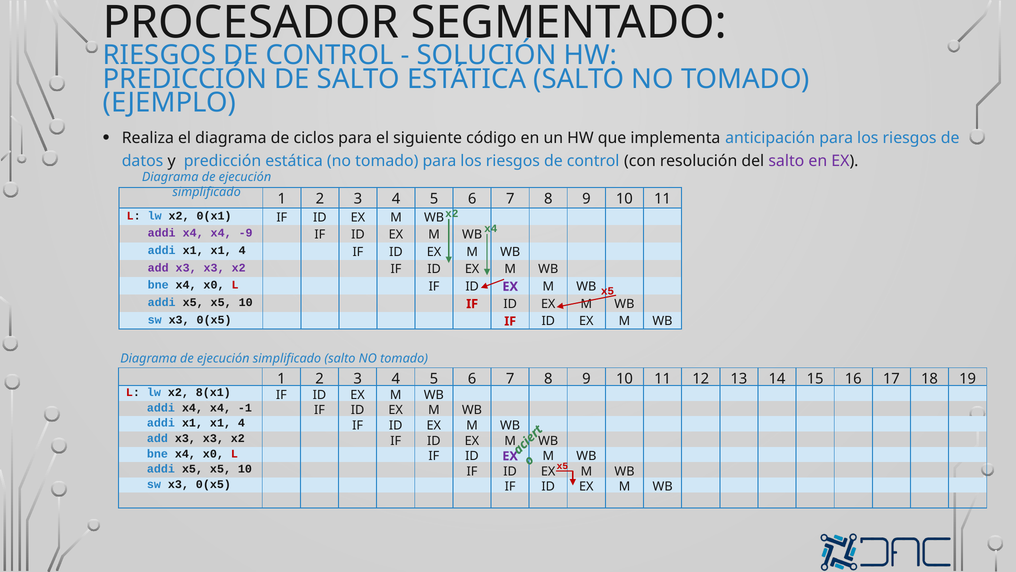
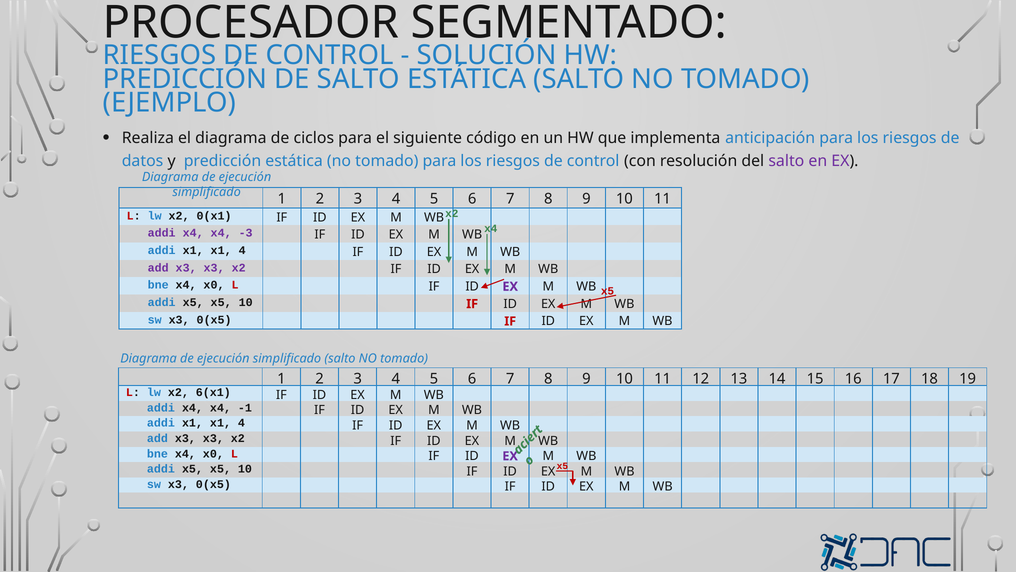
-9: -9 -> -3 (246, 233)
8(x1: 8(x1 -> 6(x1 (213, 392)
